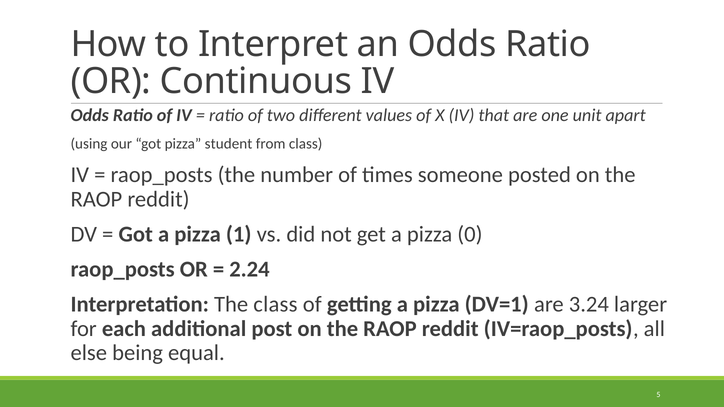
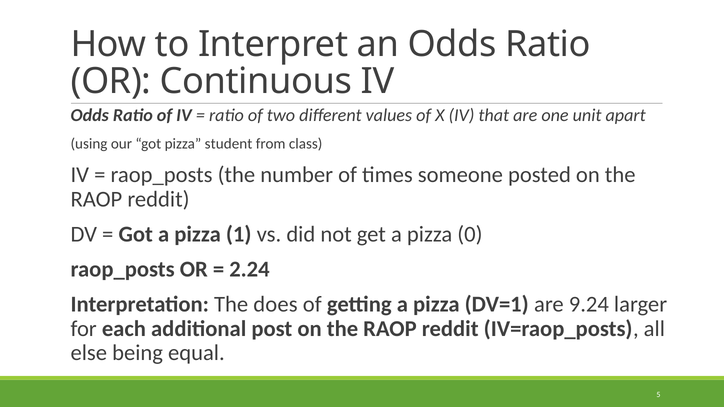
The class: class -> does (275, 304)
3.24: 3.24 -> 9.24 (589, 304)
